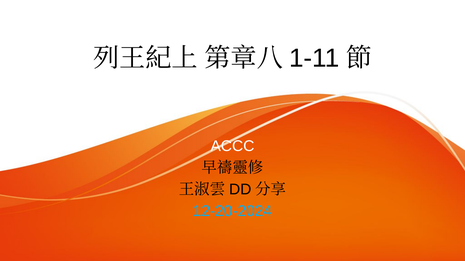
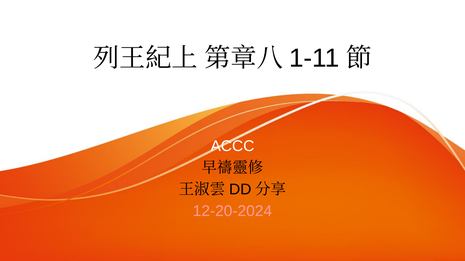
12-20-2024 colour: light blue -> pink (232, 212)
